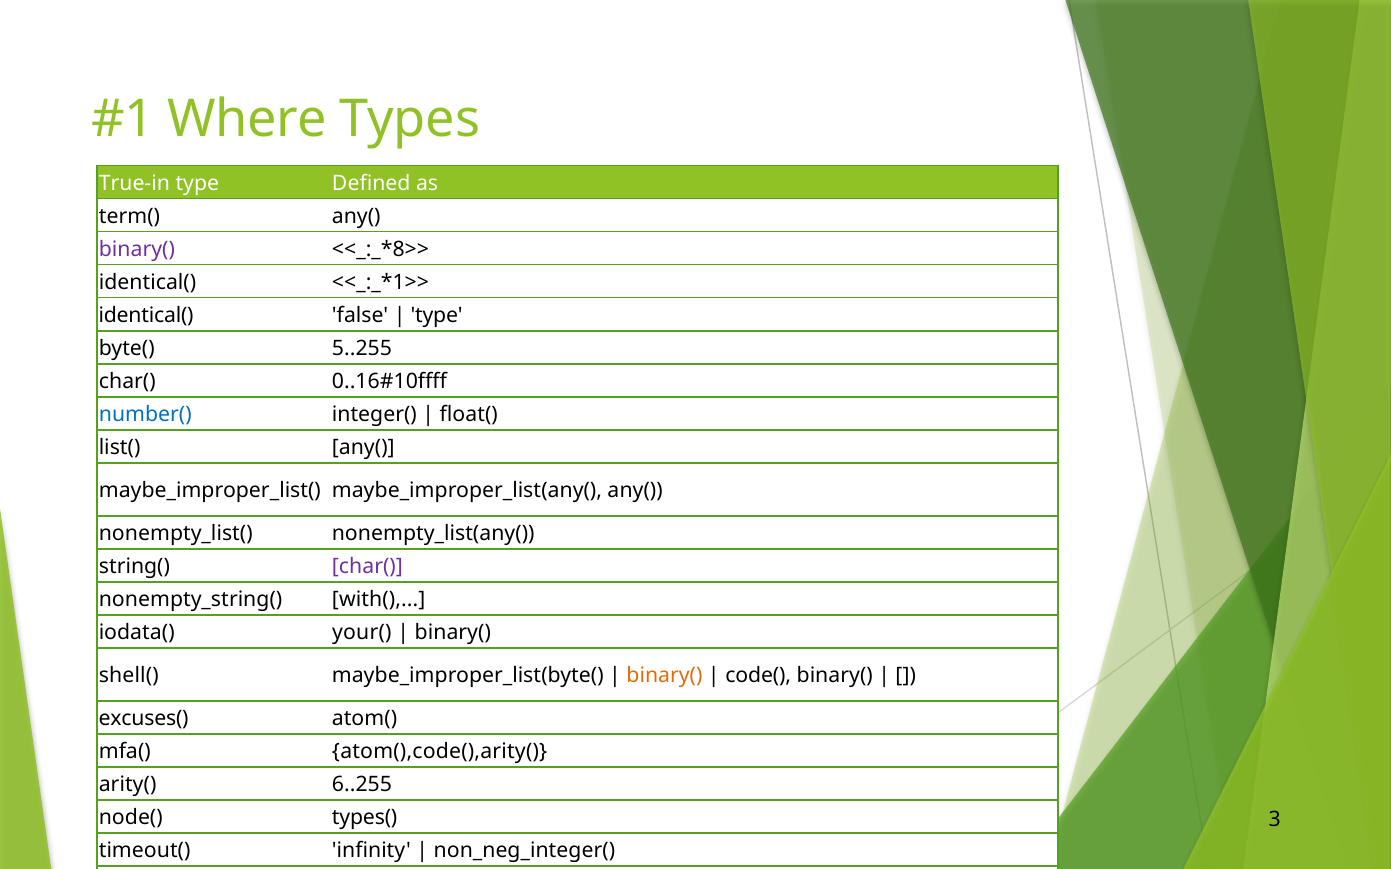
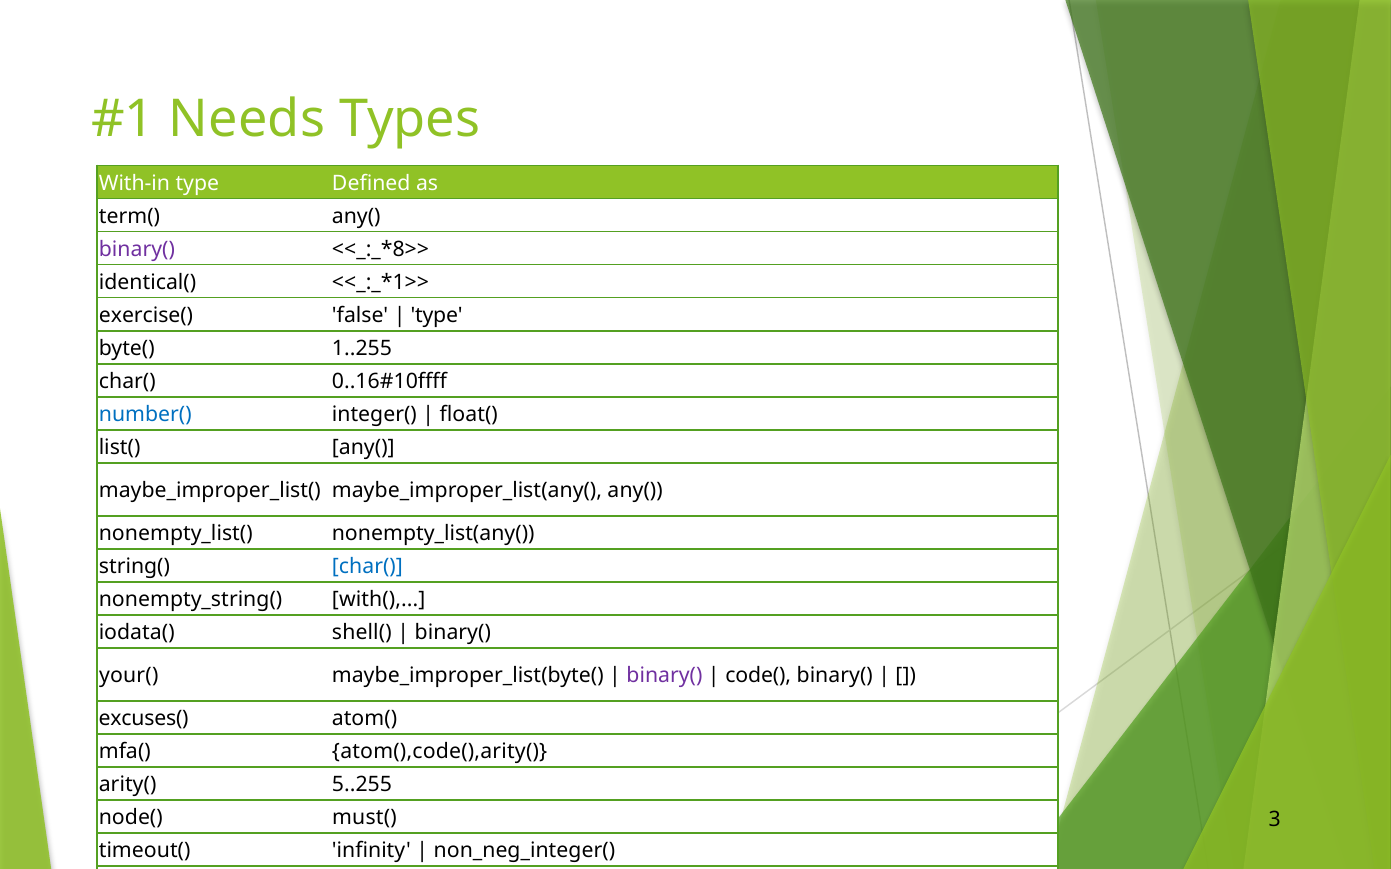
Where: Where -> Needs (247, 119)
True-in: True-in -> With-in (134, 183)
identical(: identical( -> exercise( (146, 316)
5..255: 5..255 -> 1..255 (362, 349)
char( colour: purple -> blue (367, 567)
your(: your( -> shell( (362, 633)
shell(: shell( -> your( (129, 676)
binary( colour: orange -> purple (664, 676)
6..255: 6..255 -> 5..255 (362, 785)
types(: types( -> must( (364, 818)
